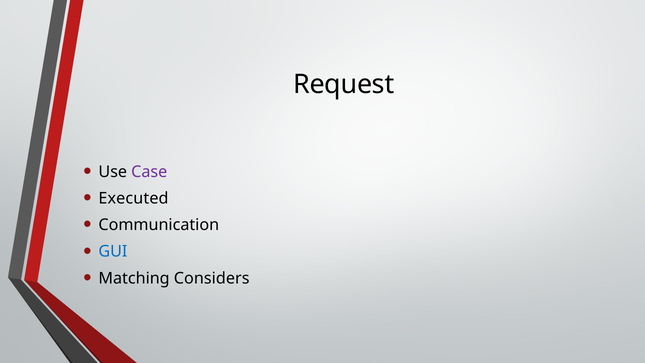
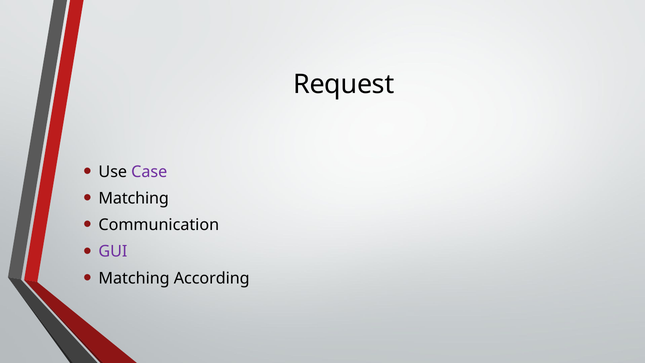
Executed: Executed -> Matching (134, 198)
GUI colour: blue -> purple (113, 251)
Considers: Considers -> According (212, 278)
